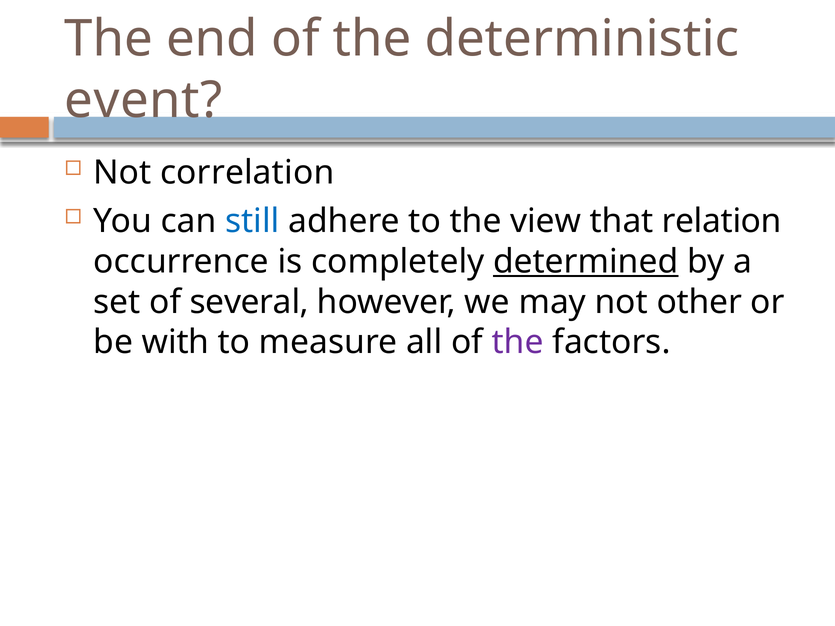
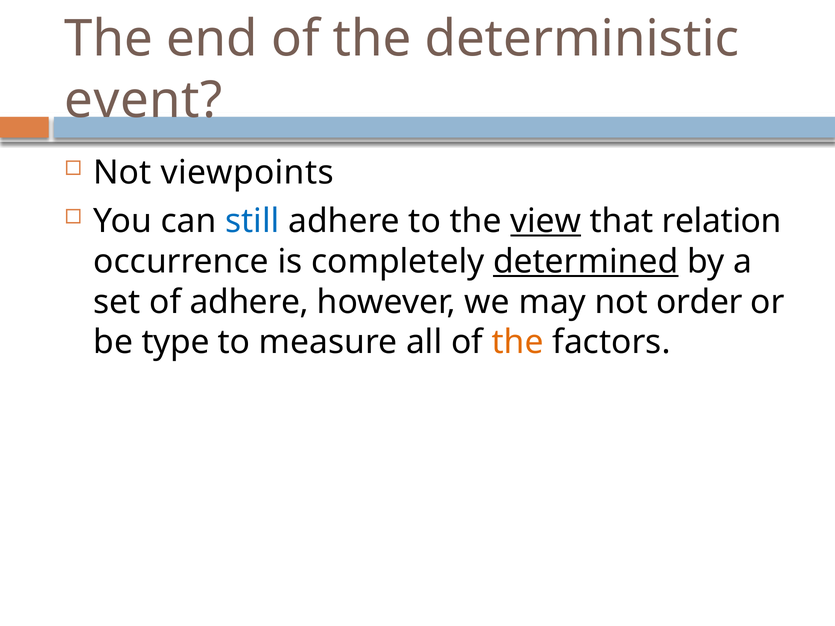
correlation: correlation -> viewpoints (247, 173)
view underline: none -> present (546, 221)
of several: several -> adhere (249, 302)
other: other -> order (699, 302)
with: with -> type (176, 342)
the colour: purple -> orange (518, 342)
